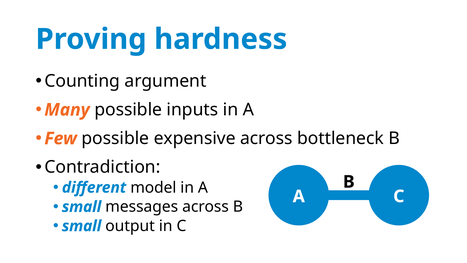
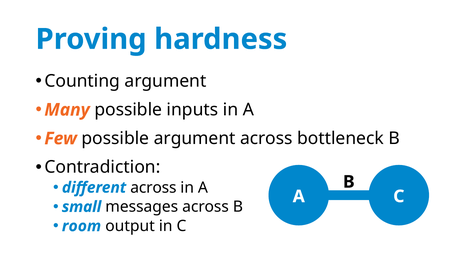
possible expensive: expensive -> argument (195, 138)
different model: model -> across (153, 187)
small: small -> room (81, 226)
